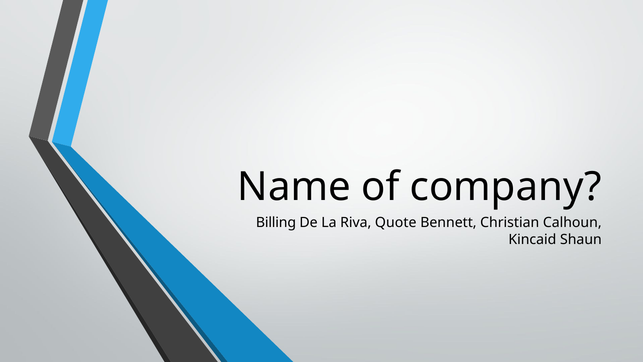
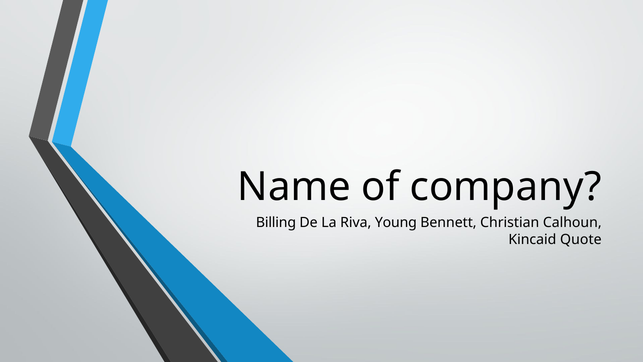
Quote: Quote -> Young (396, 223)
Shaun: Shaun -> Quote (581, 239)
